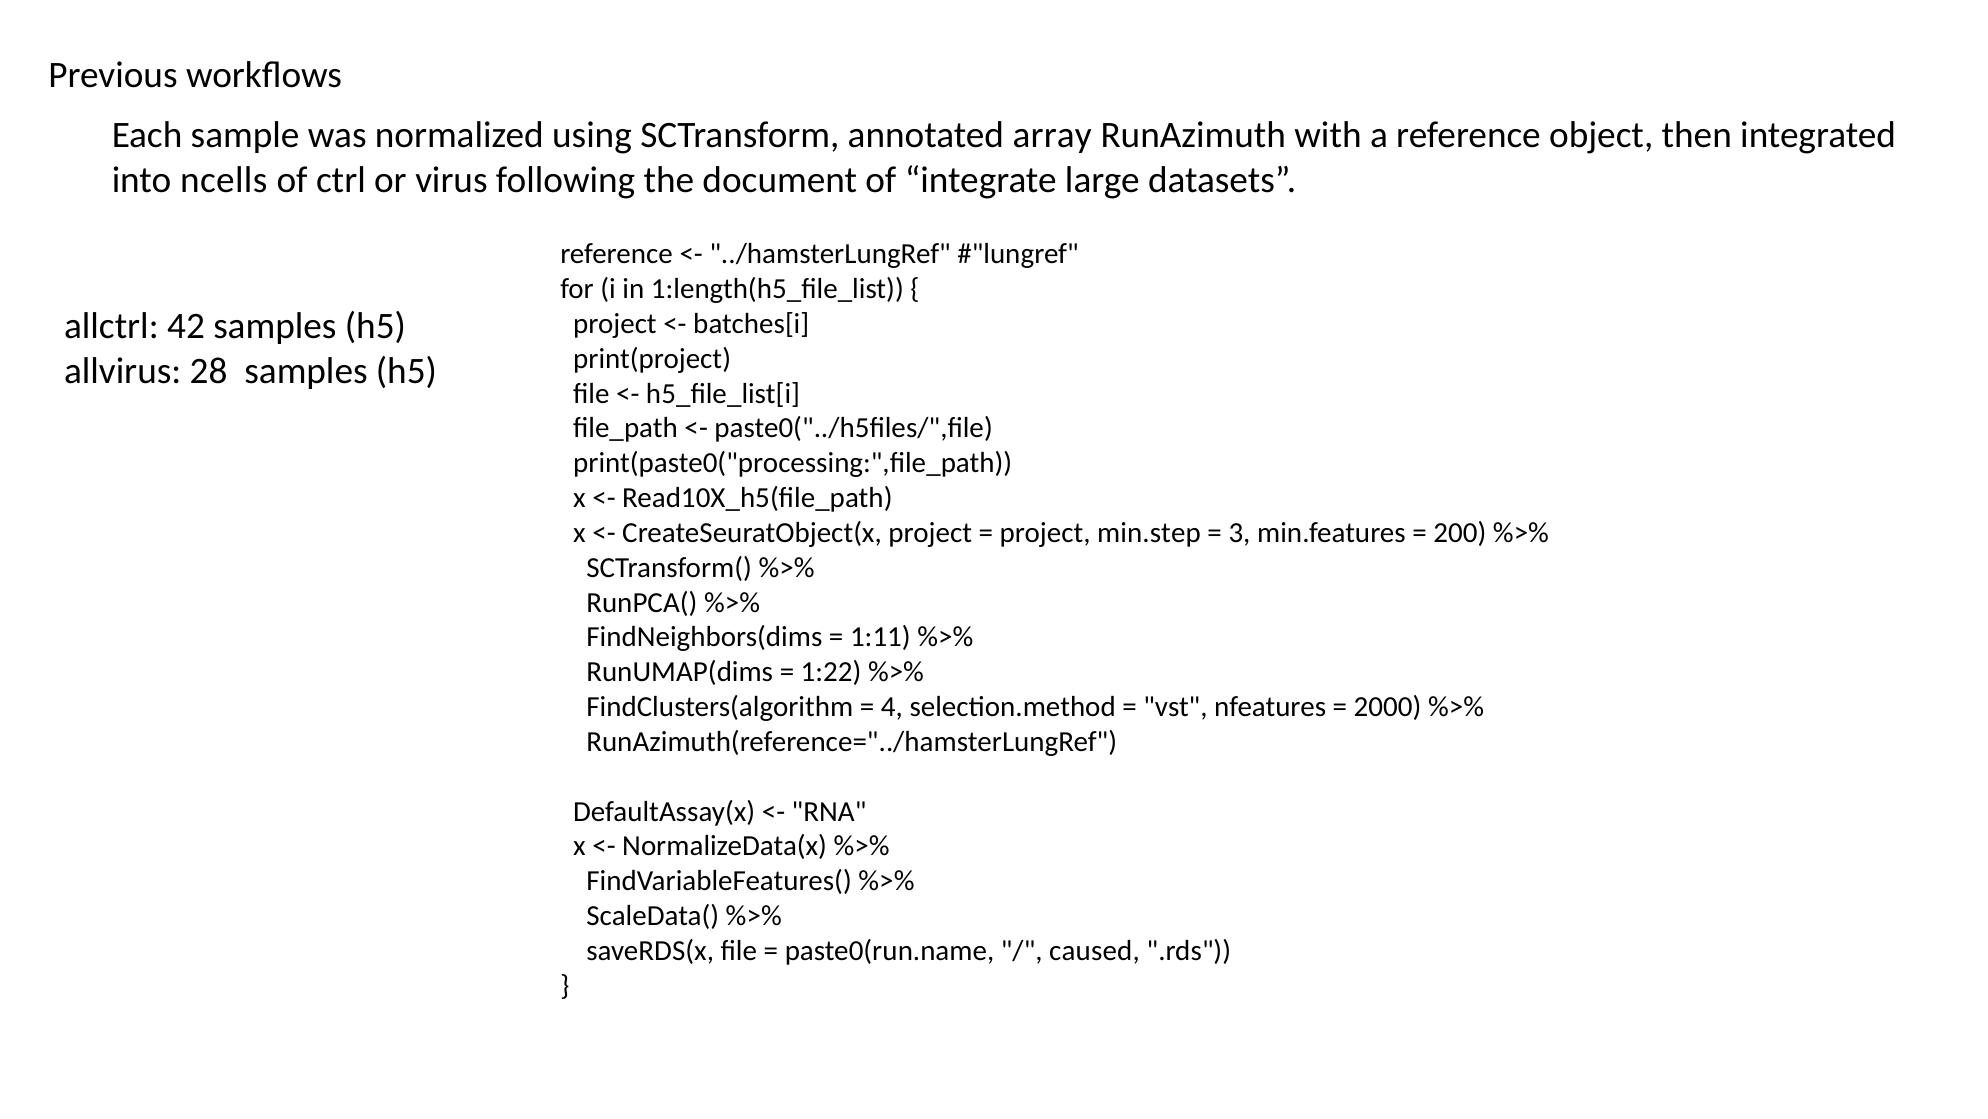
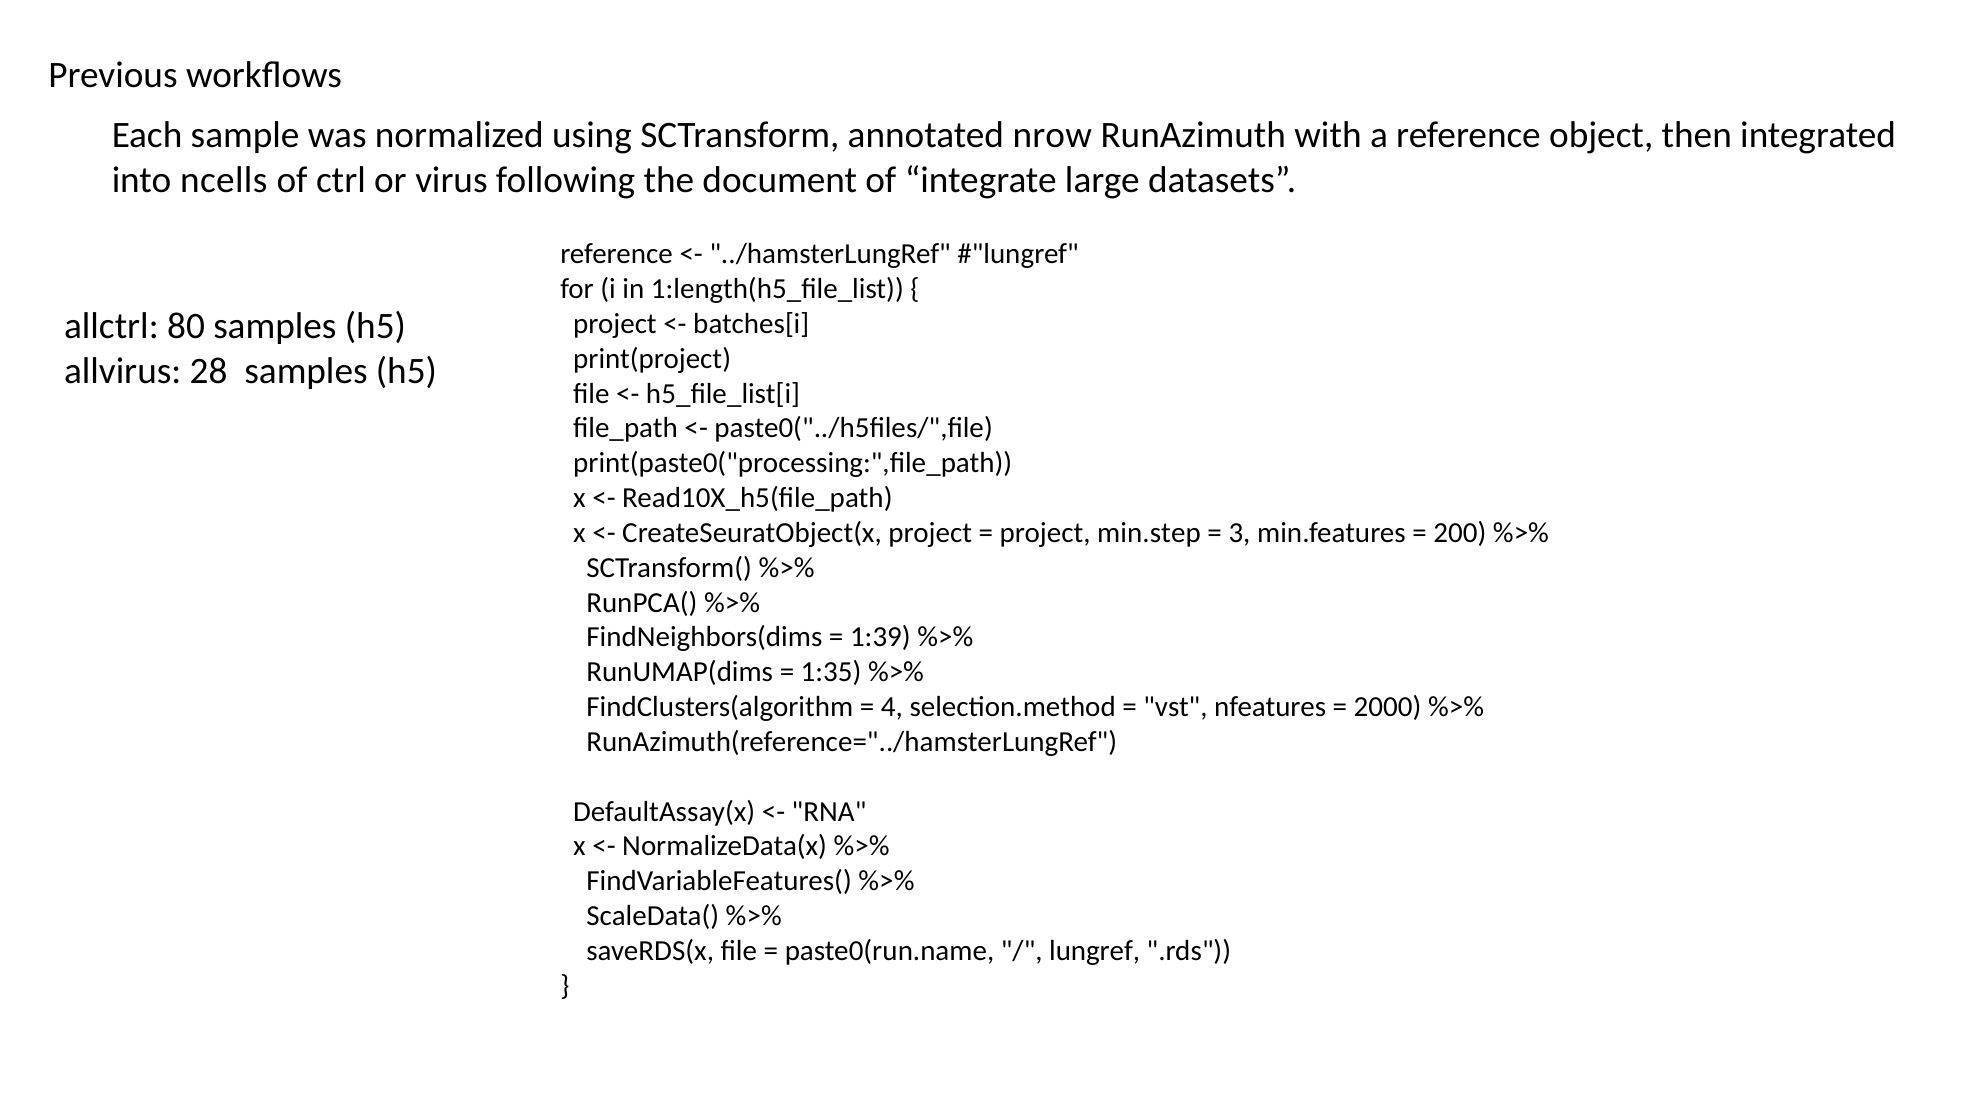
array: array -> nrow (1052, 135)
42: 42 -> 80 (186, 326)
1:11: 1:11 -> 1:39 (880, 637)
1:22: 1:22 -> 1:35 (831, 672)
caused: caused -> lungref (1095, 950)
